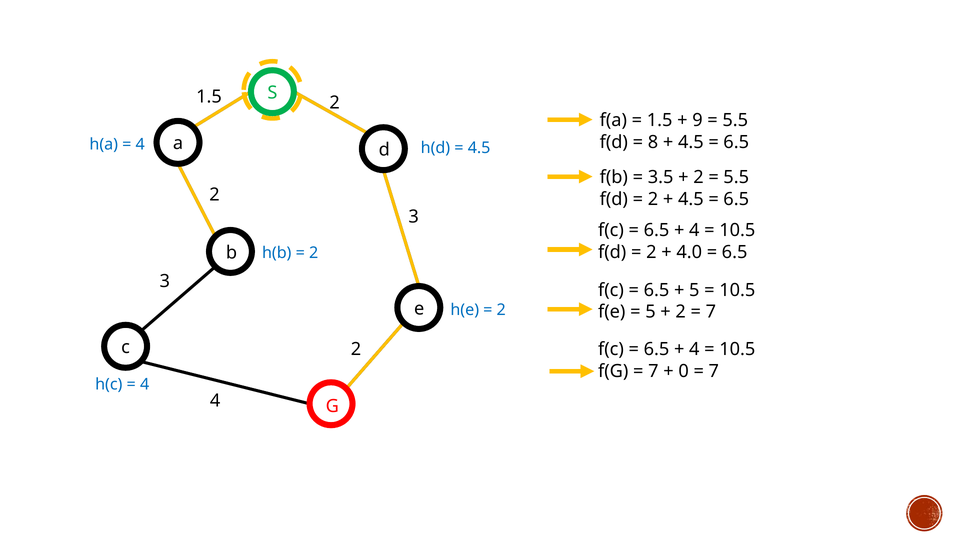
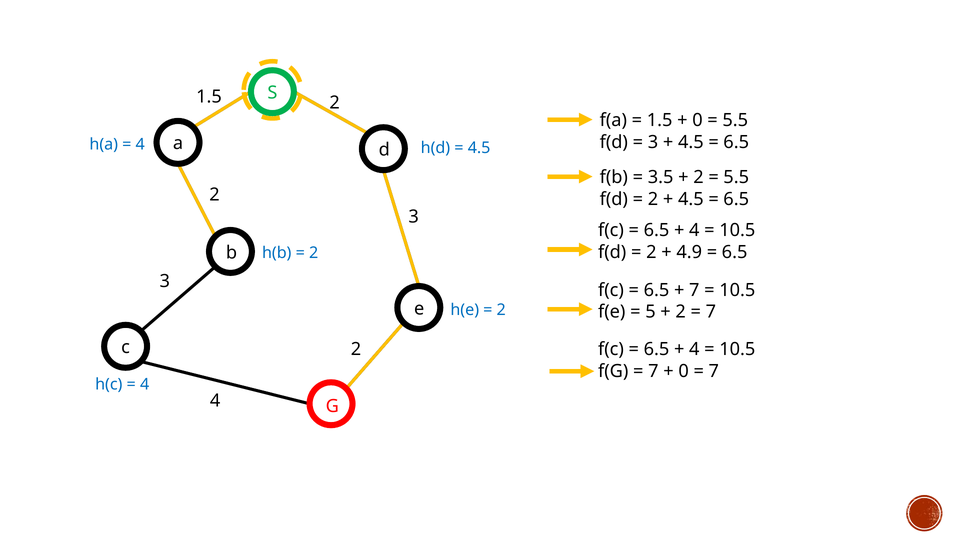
9: 9 -> 0 (697, 120)
8: 8 -> 3 (653, 142)
4.0: 4.0 -> 4.9 (689, 252)
5: 5 -> 7 (694, 290)
